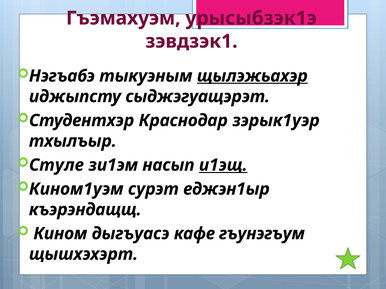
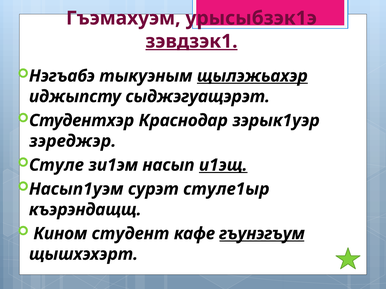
зэвдзэк1 underline: none -> present (191, 41)
тхылъыр: тхылъыр -> зэреджэр (73, 141)
Кином1уэм: Кином1уэм -> Насып1уэм (76, 189)
еджэн1ыр: еджэн1ыр -> стуле1ыр (226, 189)
дыгъуасэ: дыгъуасэ -> студент (131, 234)
гъунэгъум underline: none -> present (262, 234)
